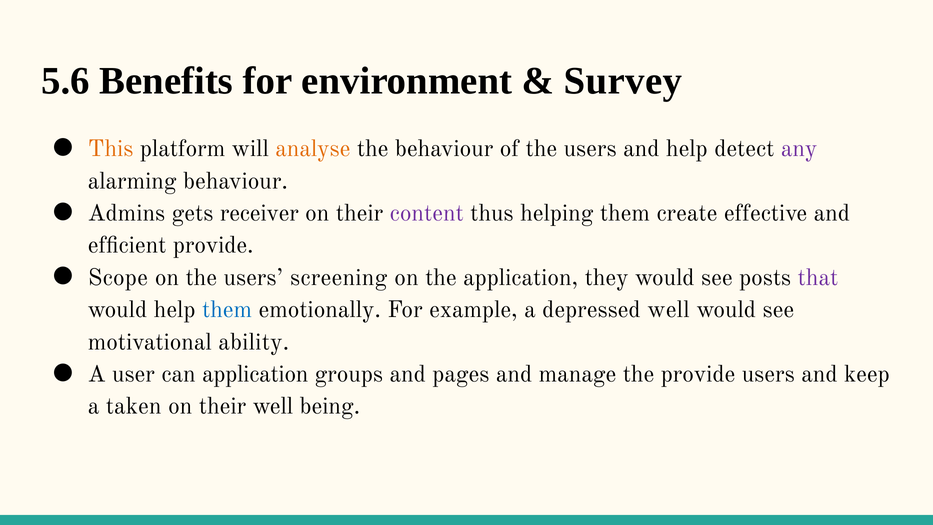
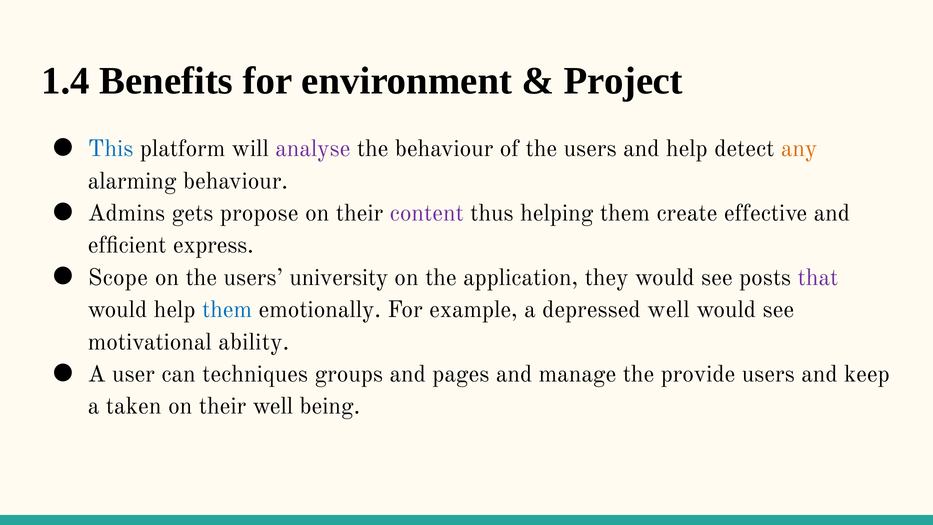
5.6: 5.6 -> 1.4 (65, 81)
Survey: Survey -> Project (623, 81)
This colour: orange -> blue (111, 149)
analyse colour: orange -> purple (313, 149)
any colour: purple -> orange (799, 149)
receiver: receiver -> propose (259, 213)
efficient provide: provide -> express (213, 245)
screening: screening -> university (339, 277)
can application: application -> techniques (255, 374)
